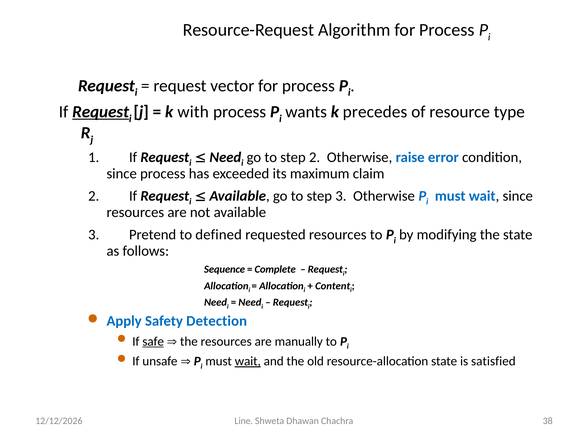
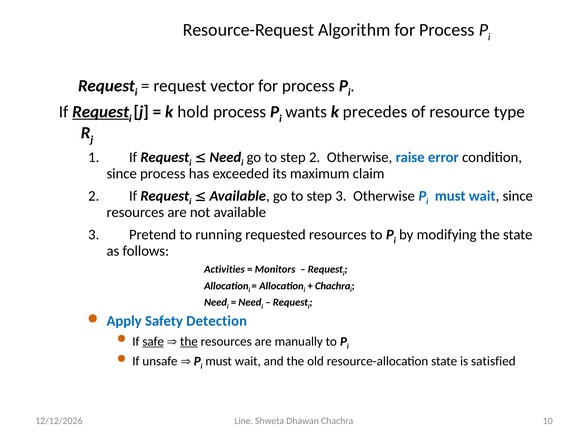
with: with -> hold (193, 112)
defined: defined -> running (219, 235)
Sequence: Sequence -> Activities (224, 269)
Complete: Complete -> Monitors (275, 269)
Content: Content -> Chachra (333, 286)
the underline: none -> present (189, 341)
wait underline: present -> none (248, 361)
38: 38 -> 10 (548, 421)
